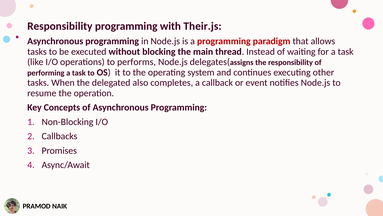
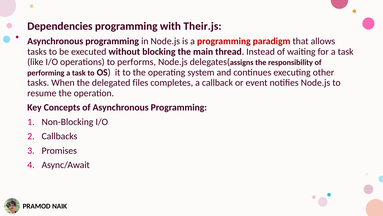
Responsibility: Responsibility -> Dependencies (60, 26)
also: also -> files (140, 83)
